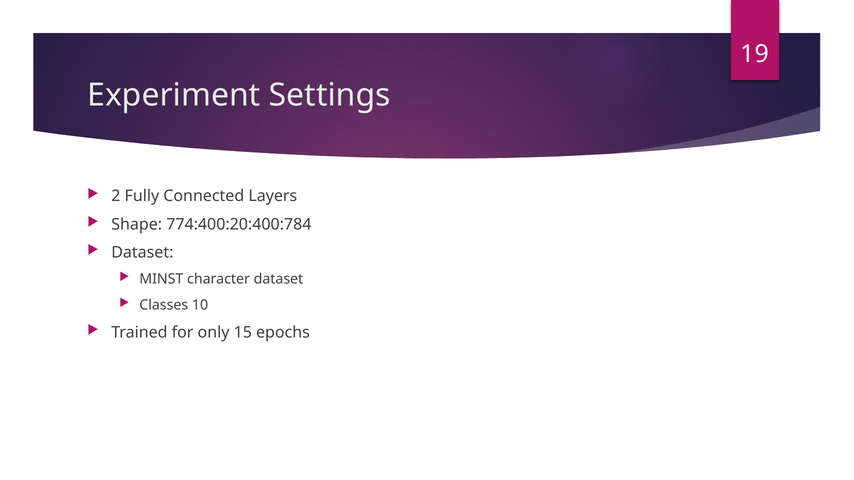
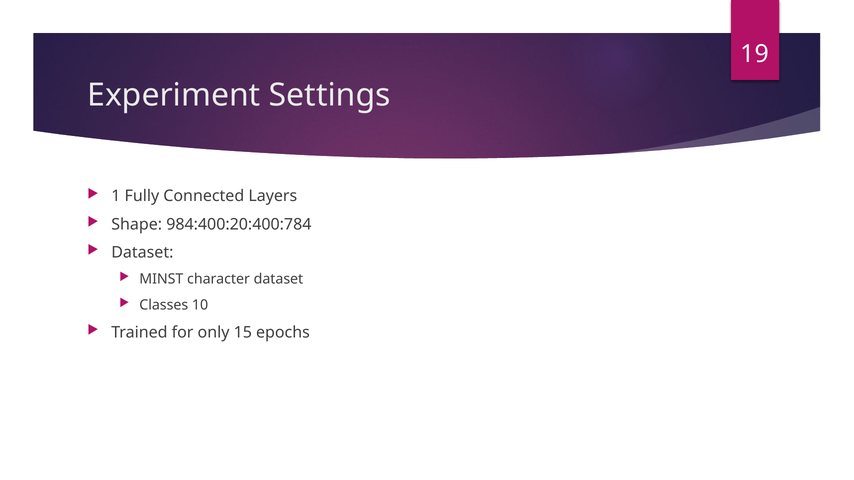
2: 2 -> 1 (116, 196)
774:400:20:400:784: 774:400:20:400:784 -> 984:400:20:400:784 (239, 224)
